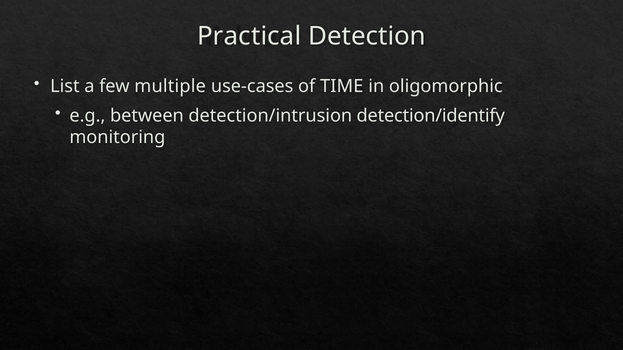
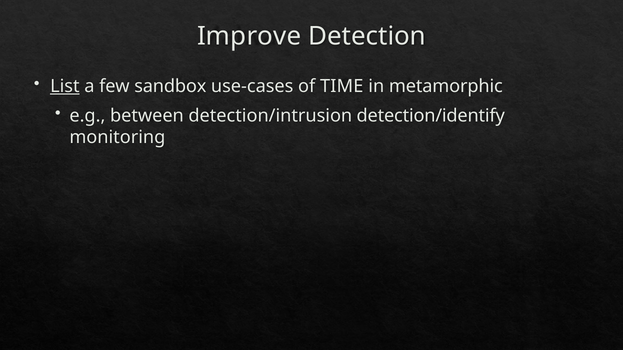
Practical: Practical -> Improve (249, 36)
List underline: none -> present (65, 86)
multiple: multiple -> sandbox (170, 86)
oligomorphic: oligomorphic -> metamorphic (446, 86)
